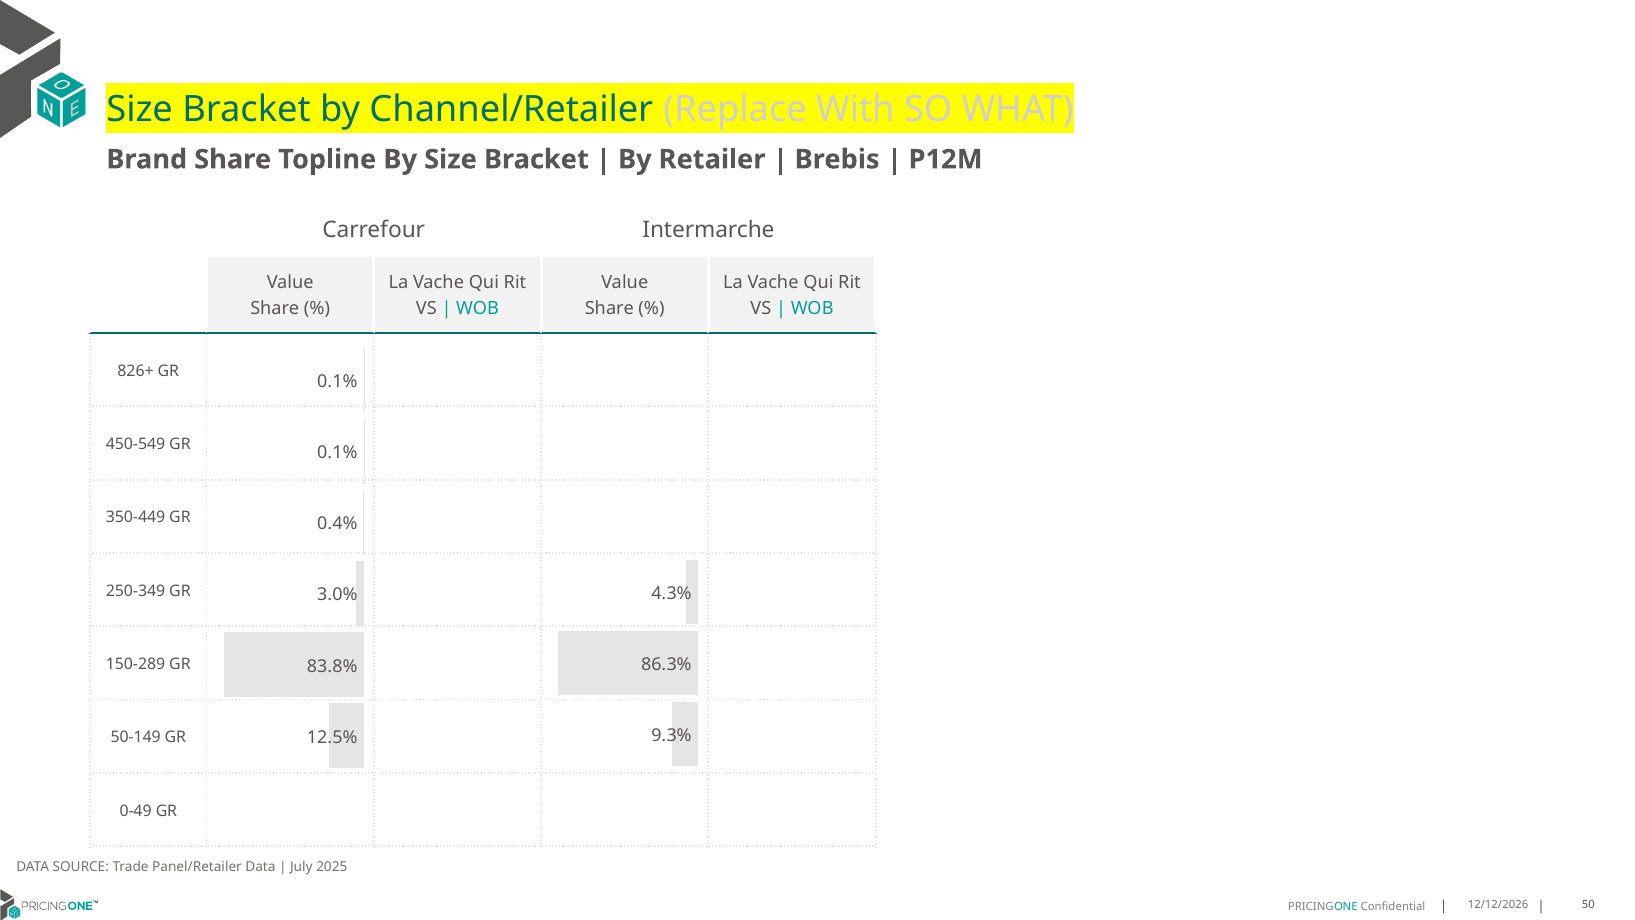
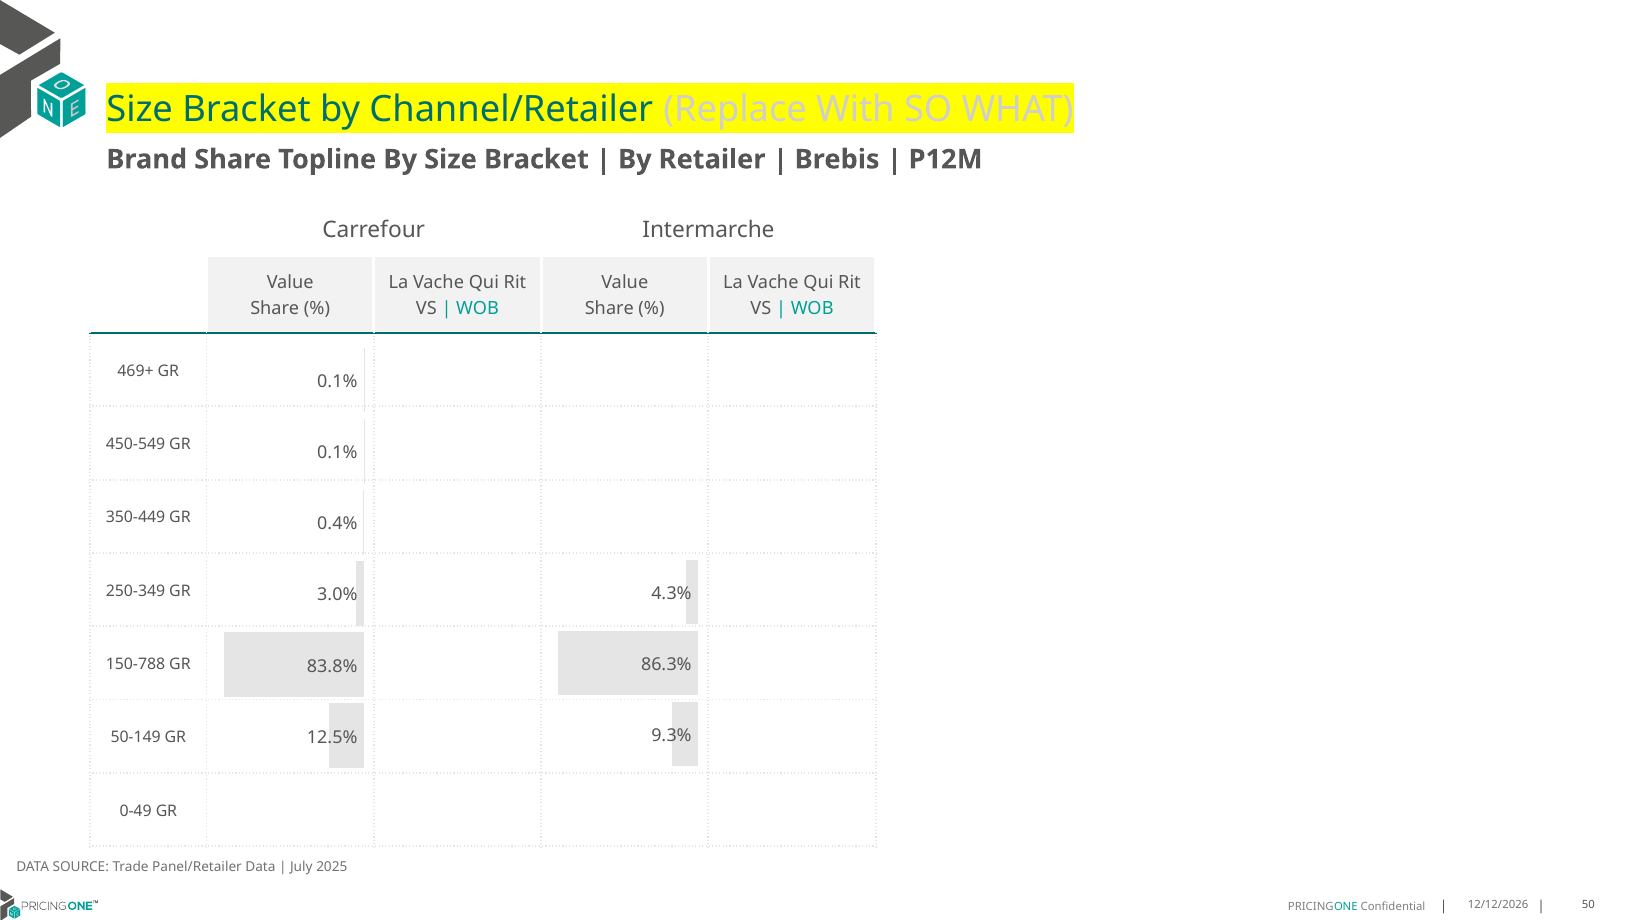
826+: 826+ -> 469+ (136, 371)
150-289: 150-289 -> 150-788 (136, 664)
